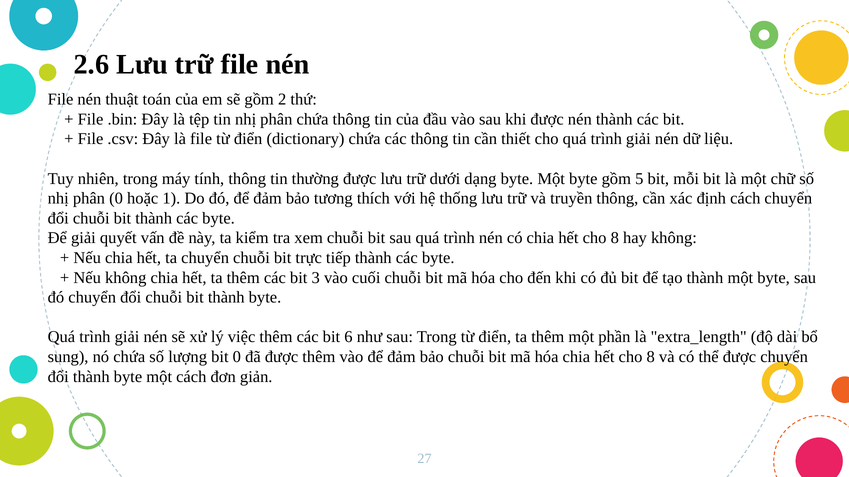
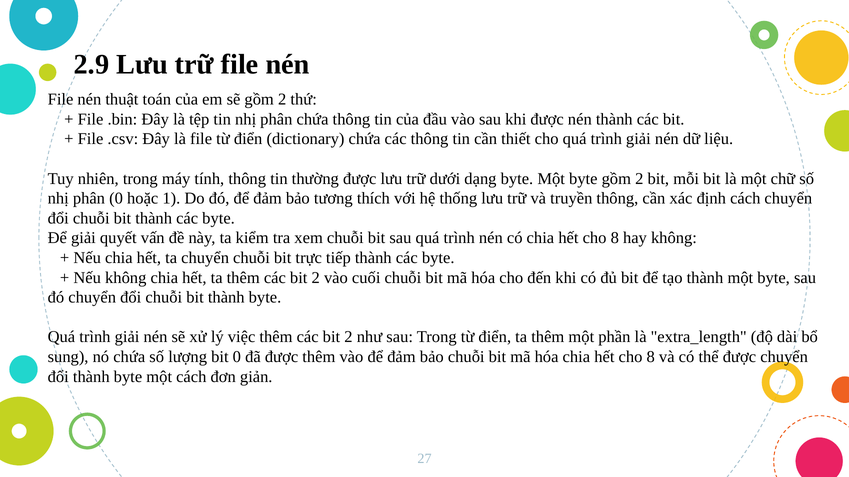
2.6: 2.6 -> 2.9 (92, 65)
byte gồm 5: 5 -> 2 (639, 179)
3: 3 -> 2 (316, 278)
6: 6 -> 2 (348, 337)
